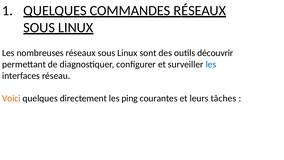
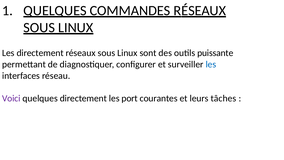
Les nombreuses: nombreuses -> directement (40, 53)
découvrir: découvrir -> puissante (215, 53)
Voici colour: orange -> purple (11, 98)
ping: ping -> port (130, 98)
